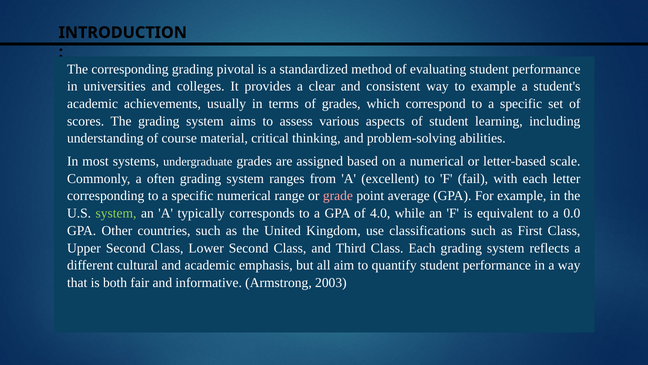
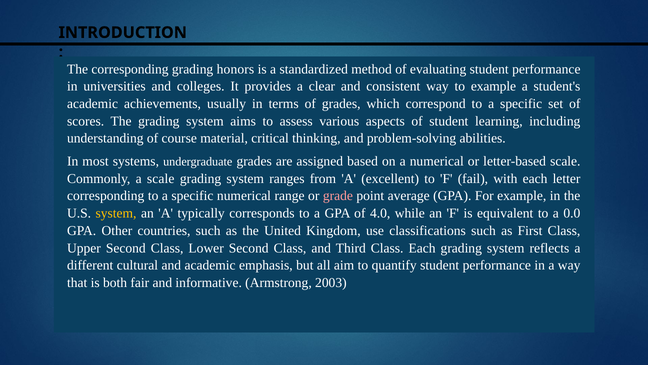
pivotal: pivotal -> honors (235, 69)
a often: often -> scale (161, 178)
system colour: light green -> yellow (116, 213)
